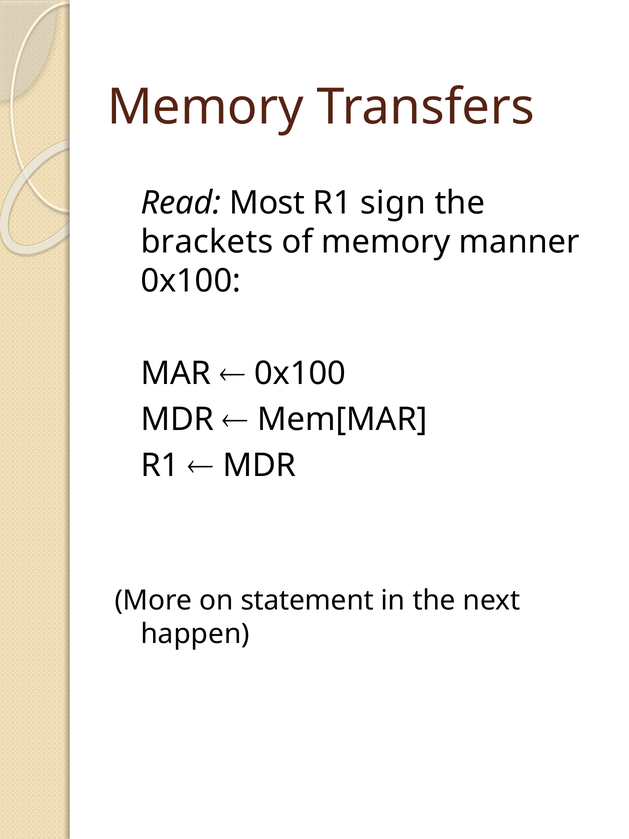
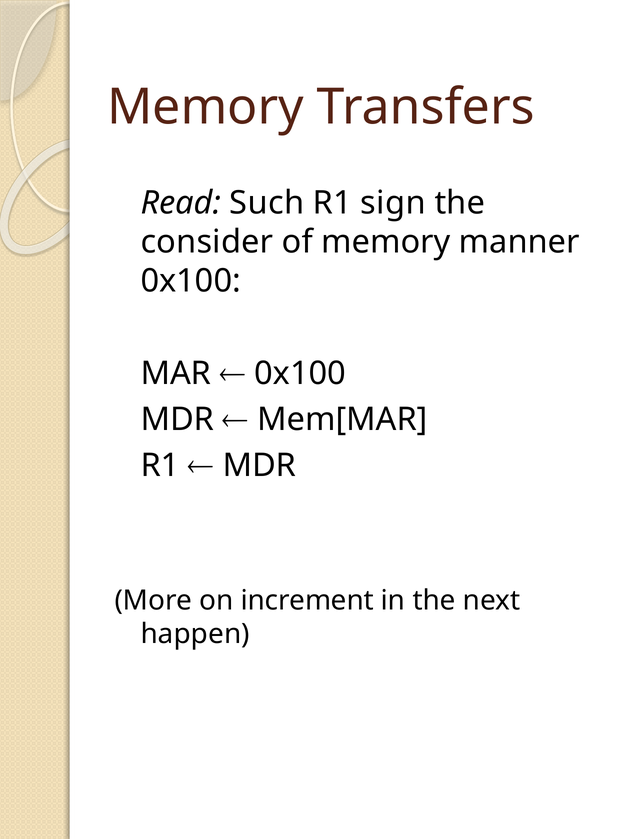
Most: Most -> Such (267, 203)
brackets: brackets -> consider (207, 242)
statement: statement -> increment (307, 600)
